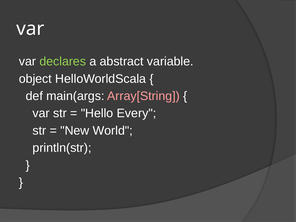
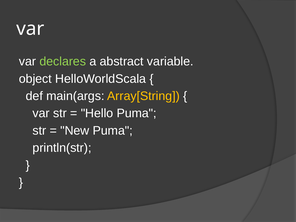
Array[String colour: pink -> yellow (143, 96)
Hello Every: Every -> Puma (137, 113)
New World: World -> Puma (113, 131)
